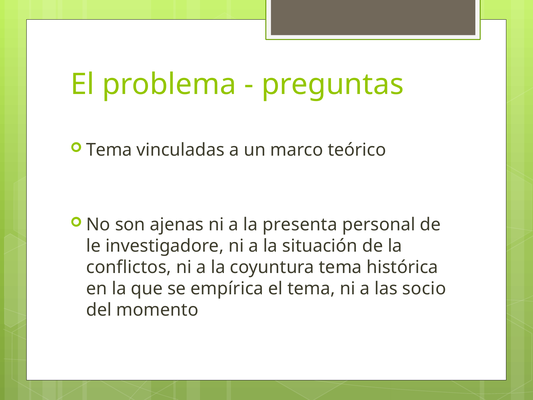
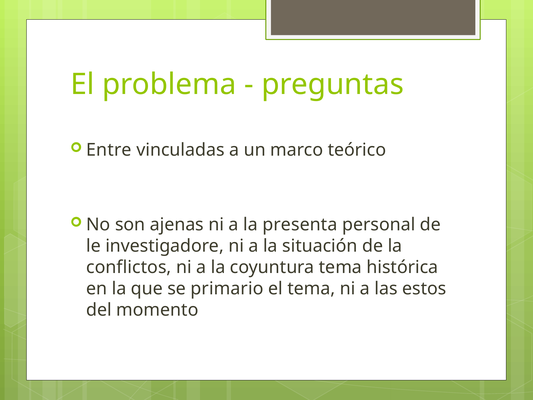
Tema: Tema -> Entre (109, 150)
empírica: empírica -> primario (227, 289)
socio: socio -> estos (424, 289)
